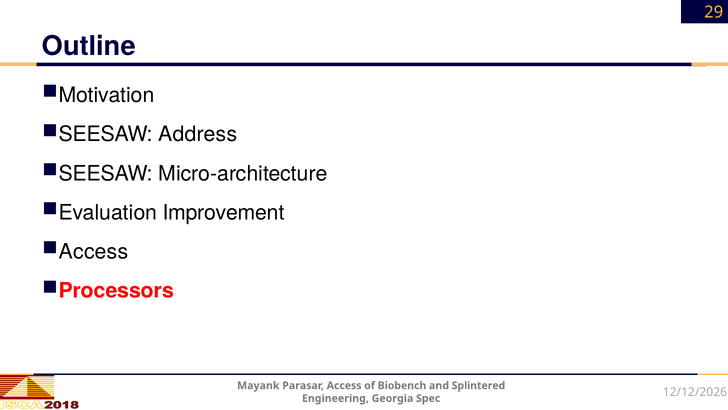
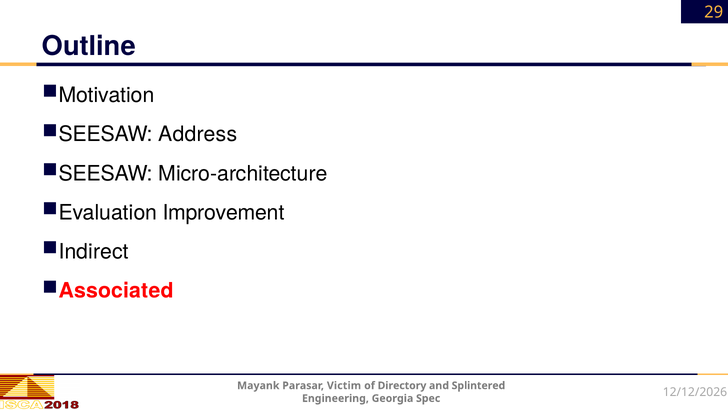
Access: Access -> Indirect (94, 252)
Processors: Processors -> Associated (116, 291)
Parasar Access: Access -> Victim (344, 385)
Biobench: Biobench -> Directory (402, 385)
